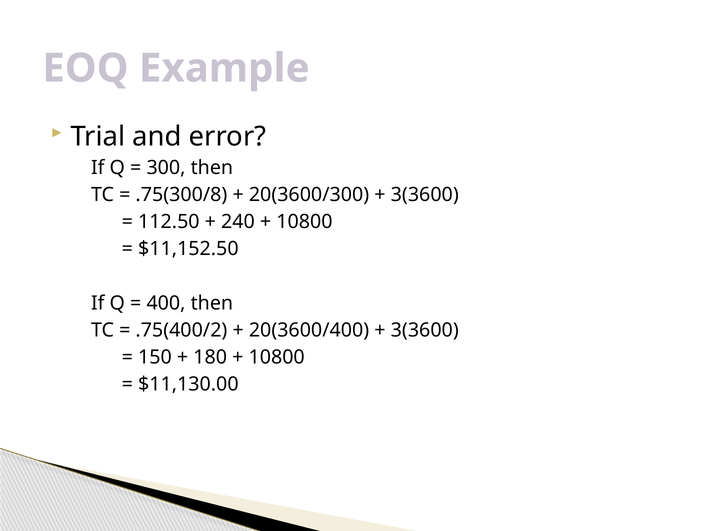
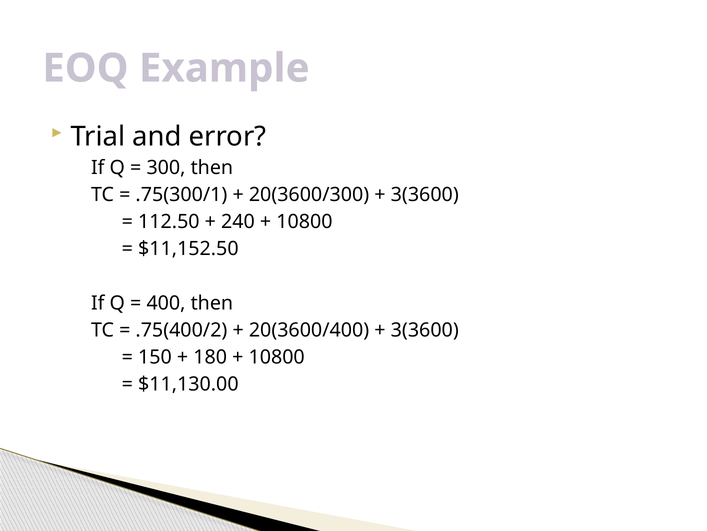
.75(300/8: .75(300/8 -> .75(300/1 (181, 195)
